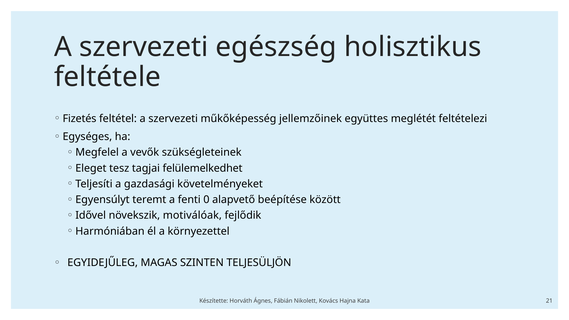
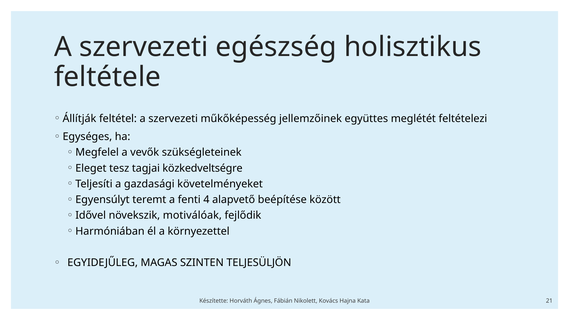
Fizetés: Fizetés -> Állítják (79, 119)
felülemelkedhet: felülemelkedhet -> közkedveltségre (203, 168)
0: 0 -> 4 (206, 200)
